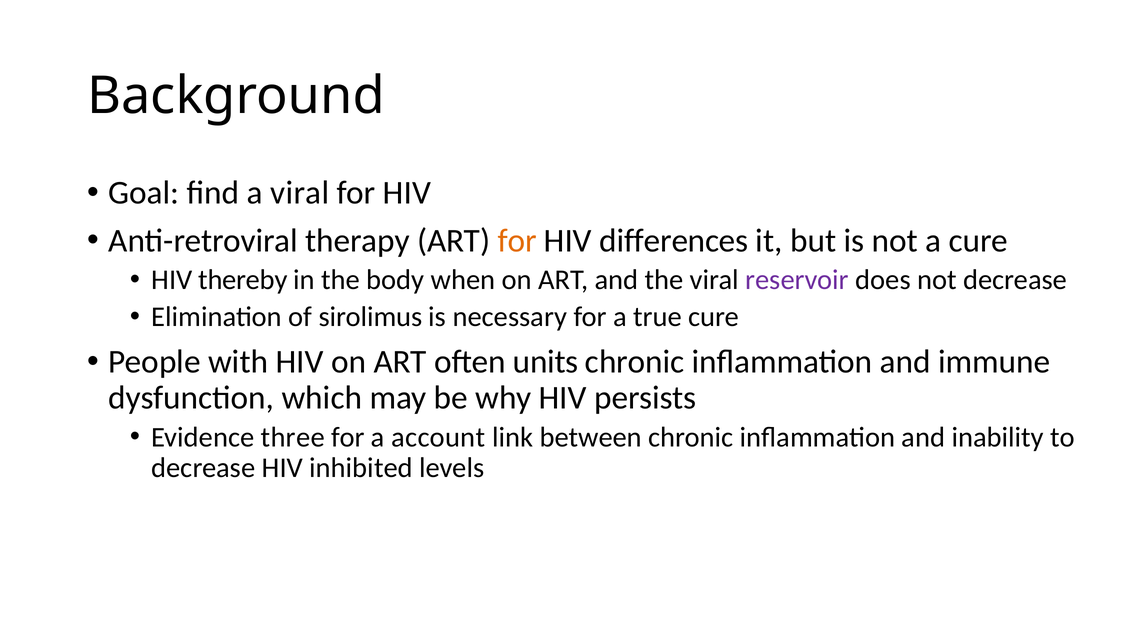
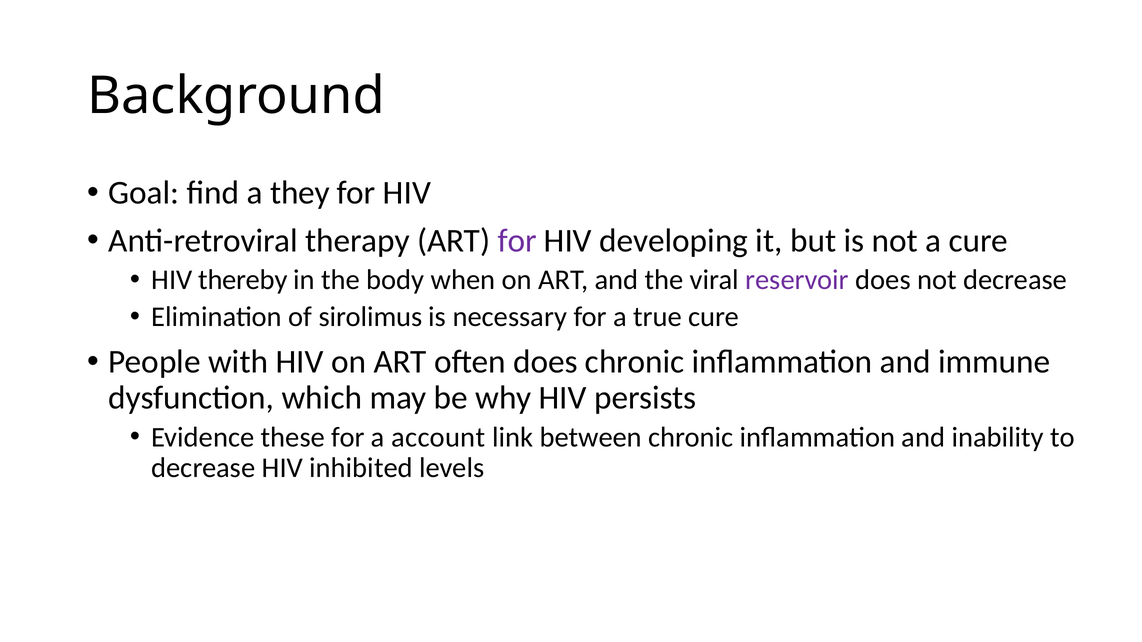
a viral: viral -> they (300, 193)
for colour: orange -> purple (517, 241)
differences: differences -> developing (674, 241)
often units: units -> does (546, 362)
three: three -> these (293, 437)
